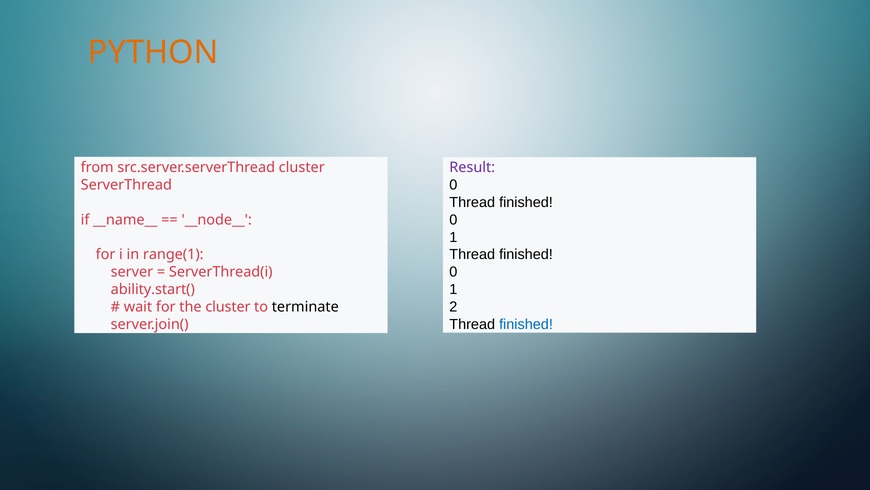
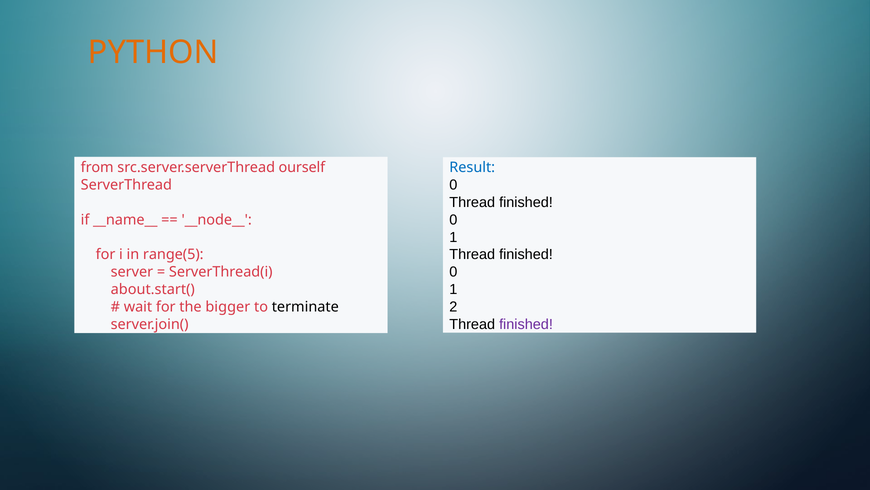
src.server.serverThread cluster: cluster -> ourself (302, 167)
Result colour: purple -> blue (472, 167)
range(1: range(1 -> range(5 (173, 254)
ability.start(: ability.start( -> about.start( (153, 289)
the cluster: cluster -> bigger (228, 307)
finished colour: blue -> purple (526, 324)
